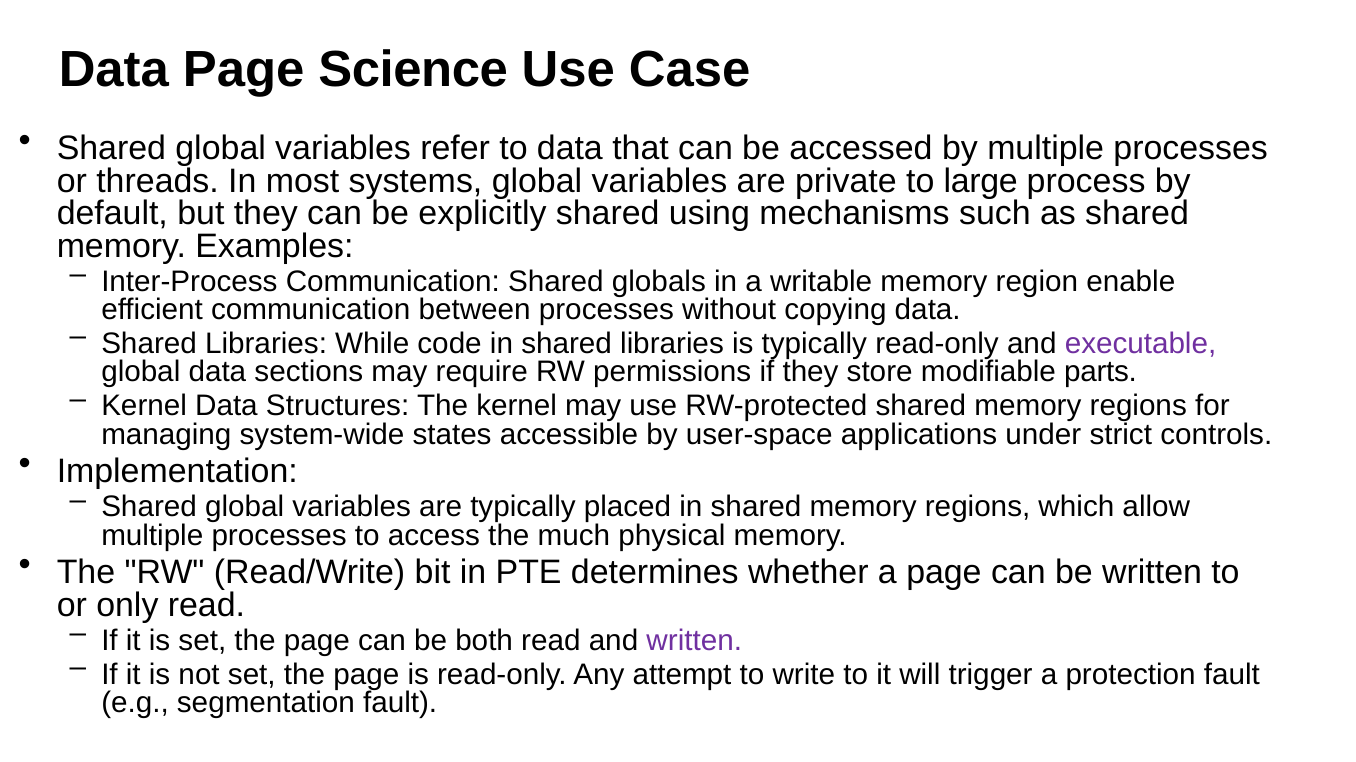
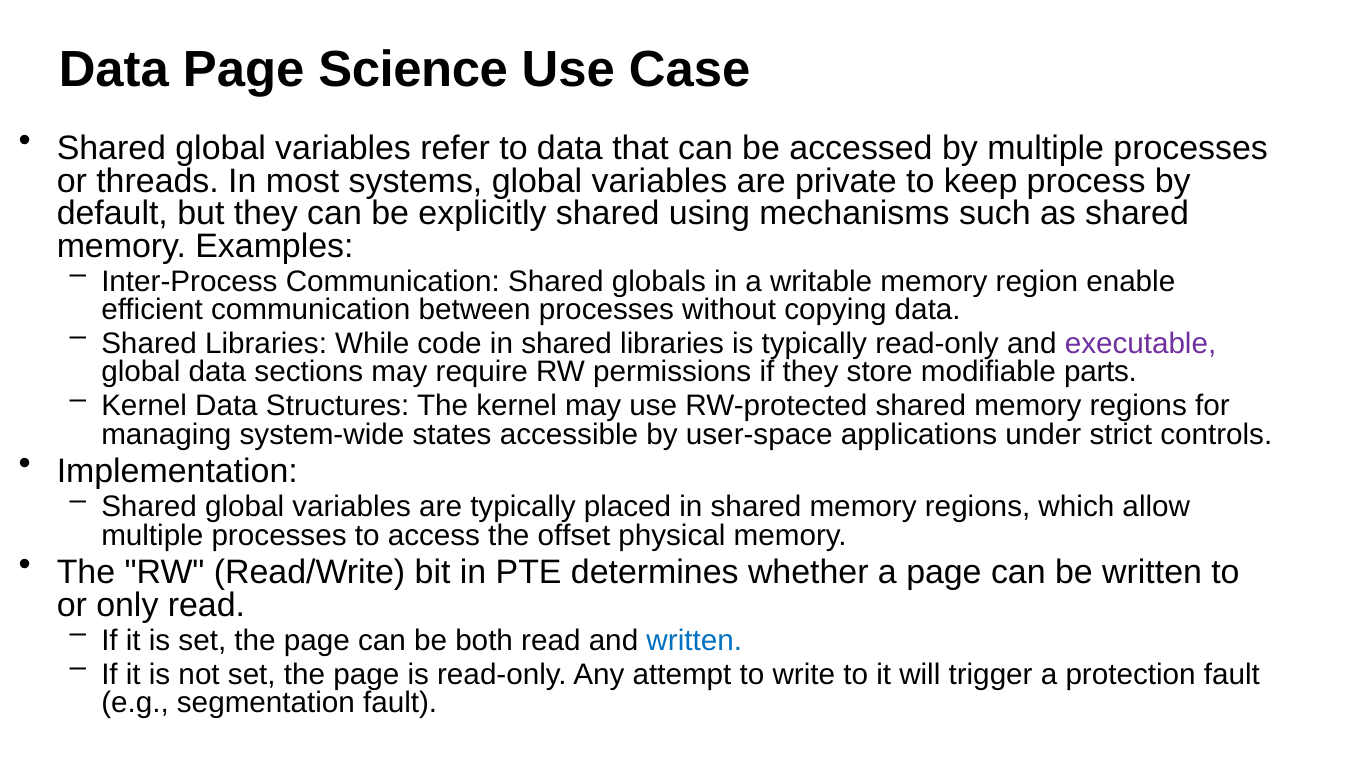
large: large -> keep (981, 181)
much: much -> offset (574, 536)
written colour: purple -> blue (694, 641)
